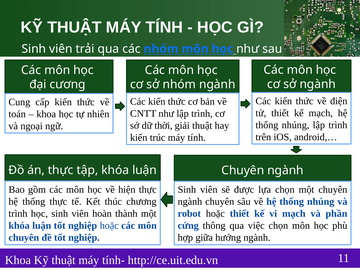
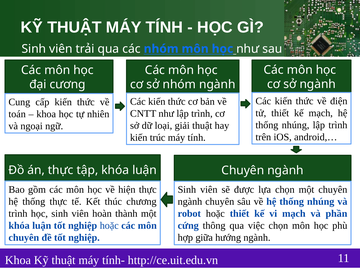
thời: thời -> loại (163, 125)
